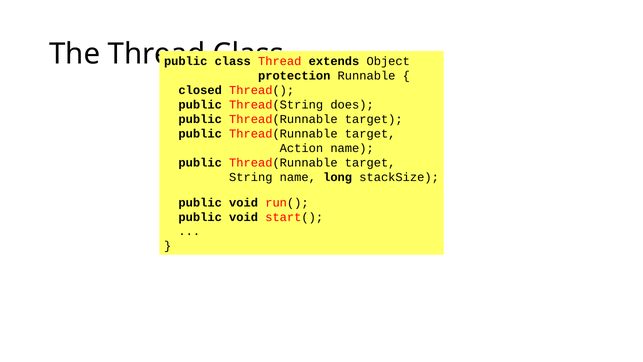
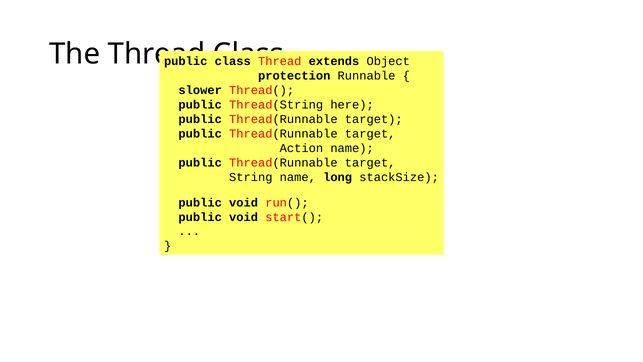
closed: closed -> slower (200, 90)
does: does -> here (352, 105)
